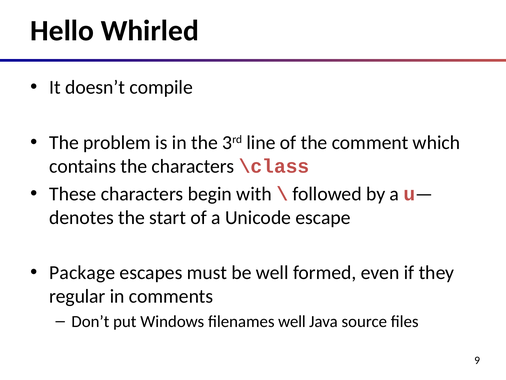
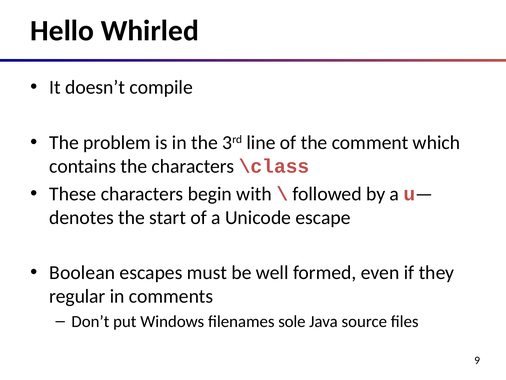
Package: Package -> Boolean (82, 272)
filenames well: well -> sole (292, 321)
